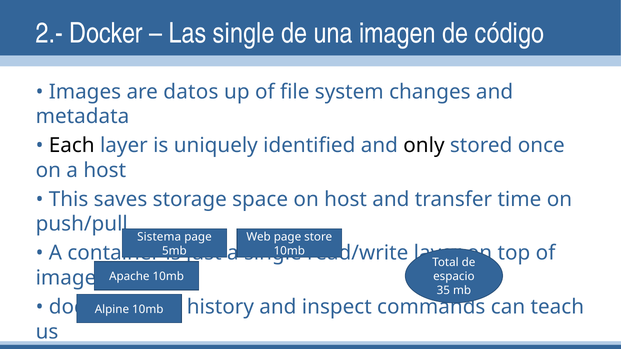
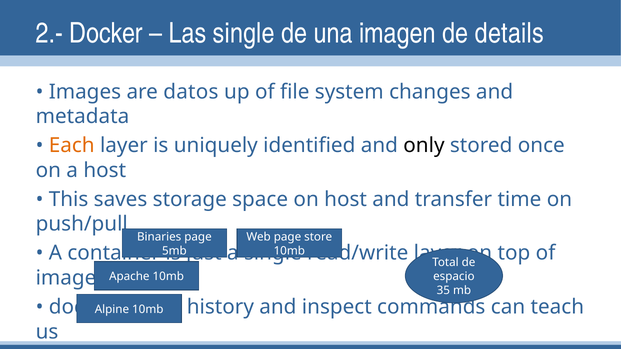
código: código -> details (509, 34)
Each colour: black -> orange (72, 146)
Sistema: Sistema -> Binaries (159, 237)
